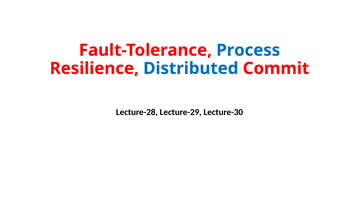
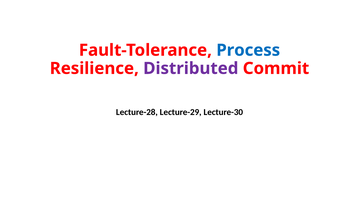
Distributed colour: blue -> purple (191, 68)
